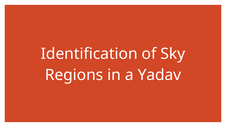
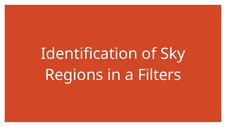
Yadav: Yadav -> Filters (159, 75)
